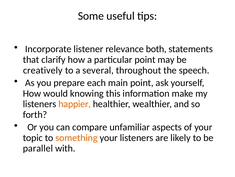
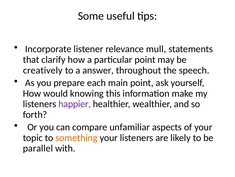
both: both -> mull (156, 49)
several: several -> answer (98, 70)
happier colour: orange -> purple (75, 104)
